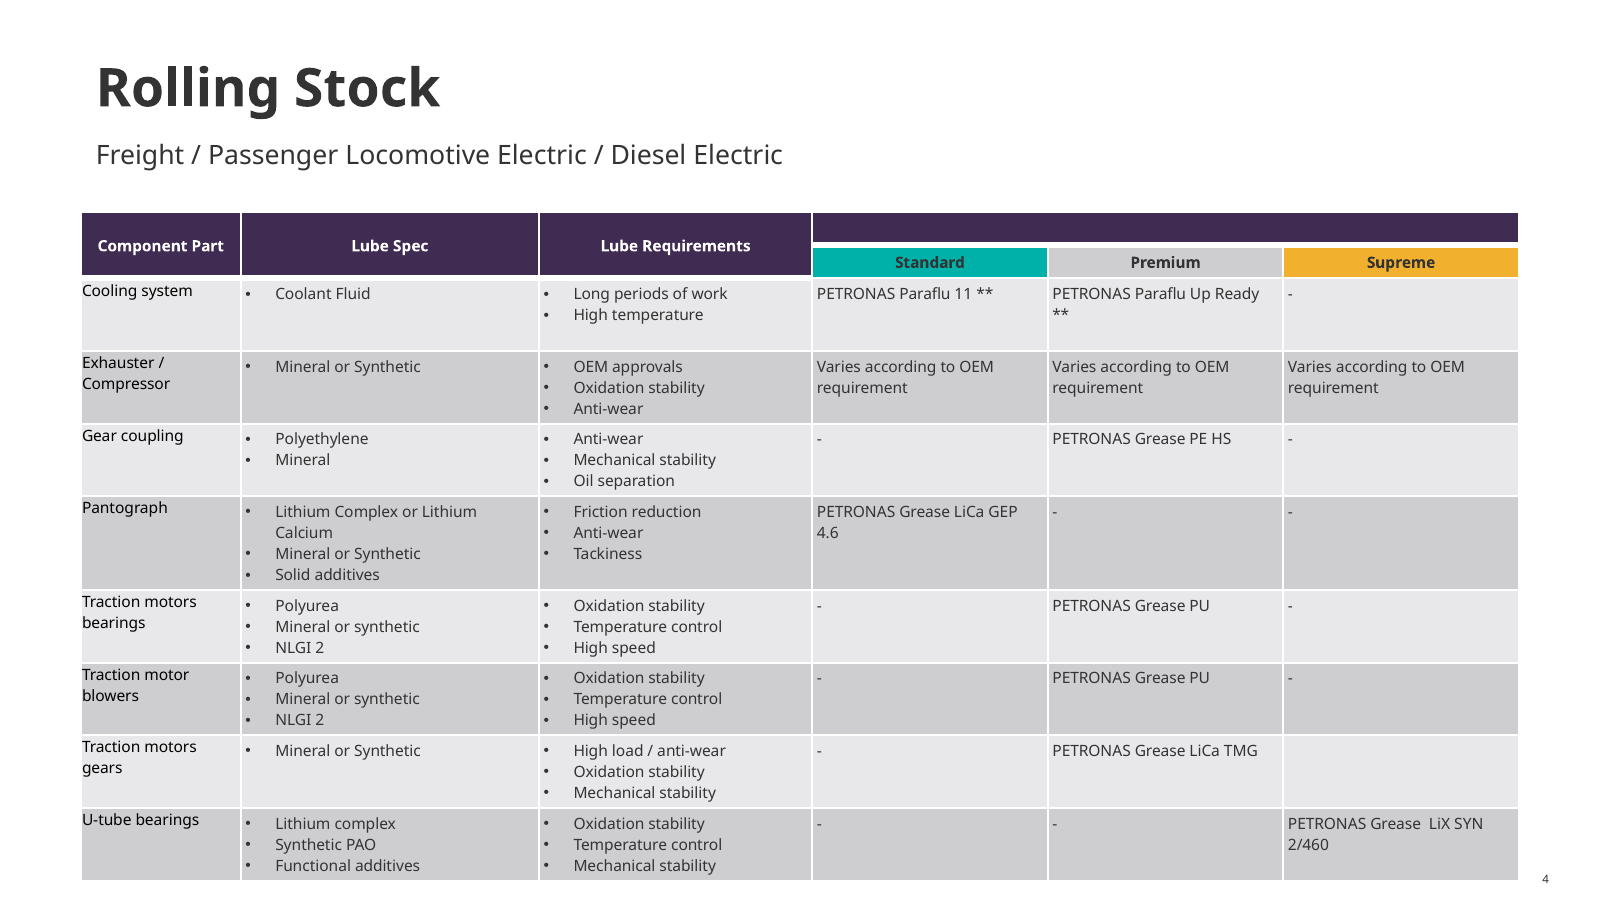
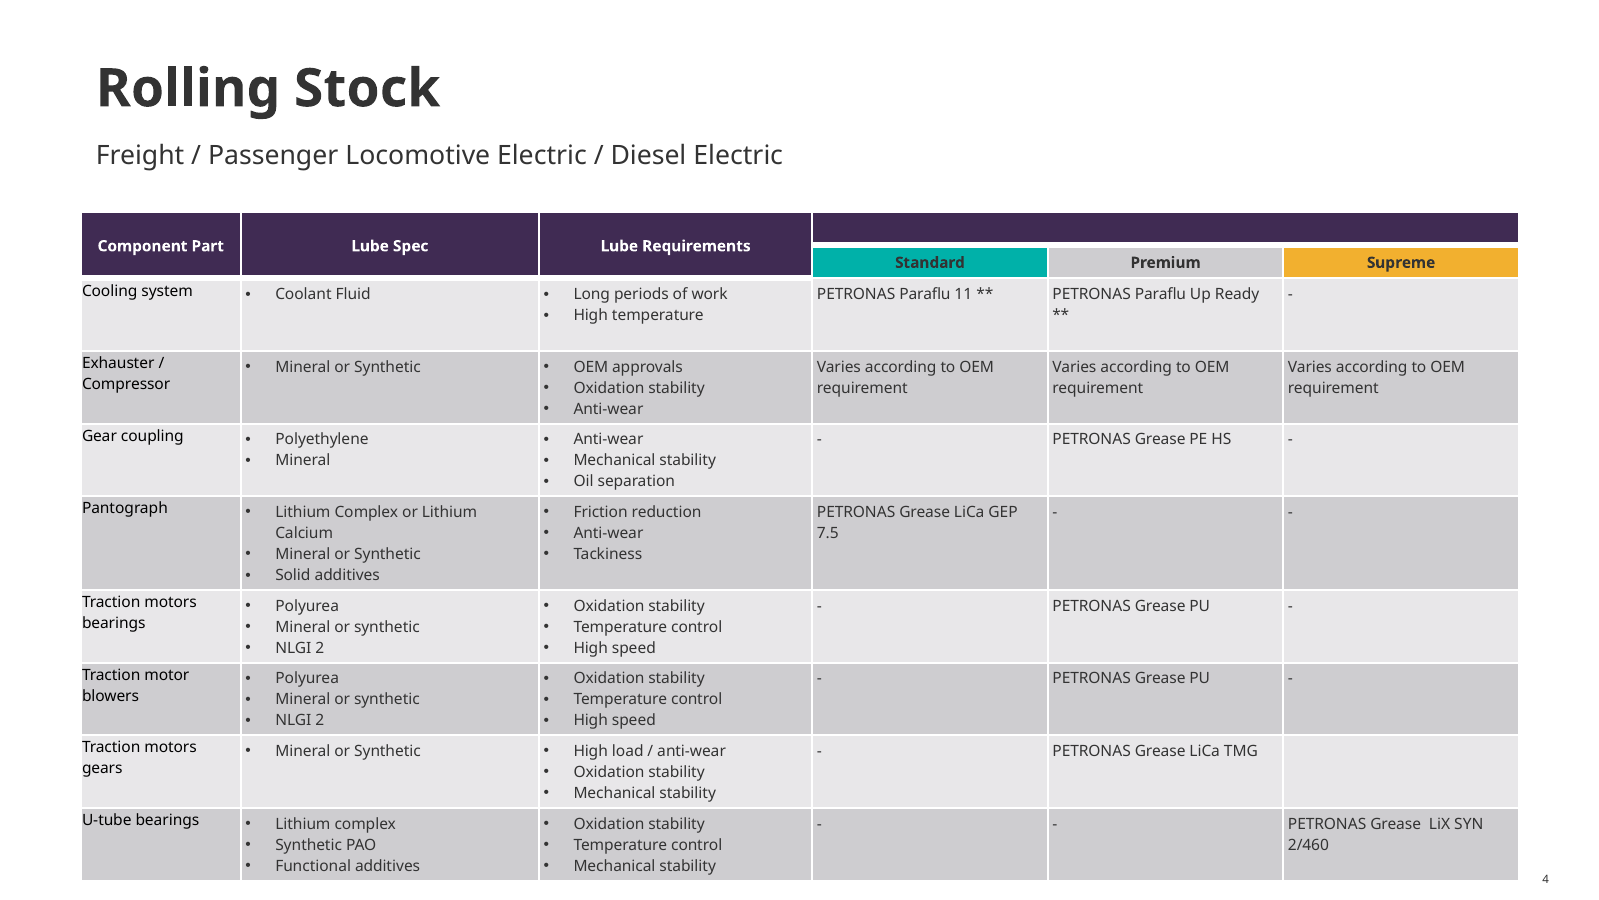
4.6: 4.6 -> 7.5 (828, 533)
